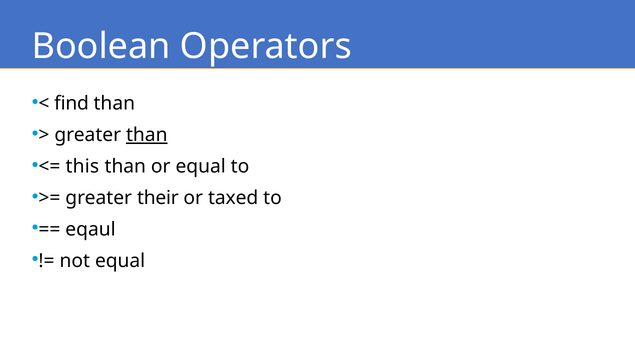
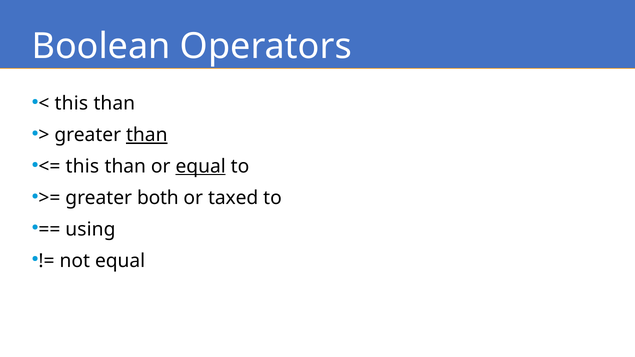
find: find -> this (71, 104)
equal underline: none -> present (201, 167)
their: their -> both (158, 198)
eqaul: eqaul -> using (90, 229)
